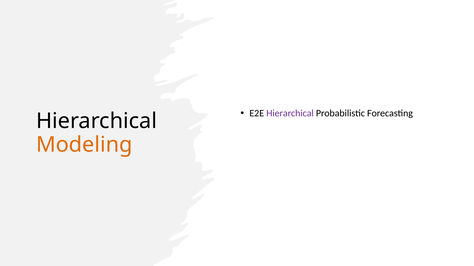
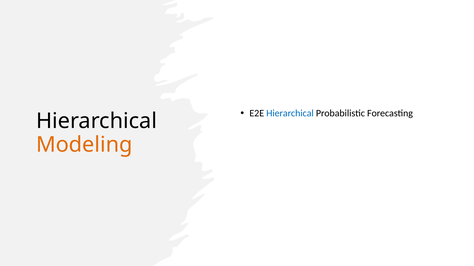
Hierarchical colour: purple -> blue (290, 114)
